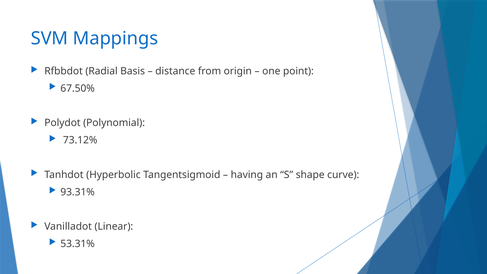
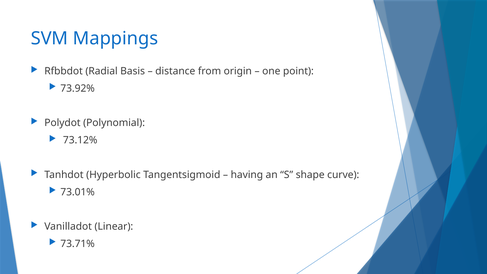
67.50%: 67.50% -> 73.92% (78, 88)
93.31%: 93.31% -> 73.01% (78, 192)
53.31%: 53.31% -> 73.71% (78, 244)
